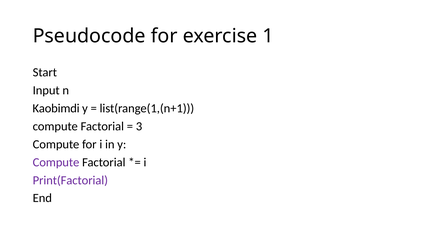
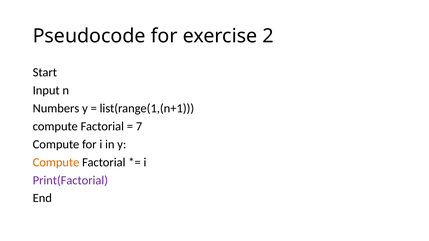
1: 1 -> 2 (268, 36)
Kaobimdi: Kaobimdi -> Numbers (56, 109)
3: 3 -> 7 (139, 126)
Compute colour: purple -> orange (56, 162)
